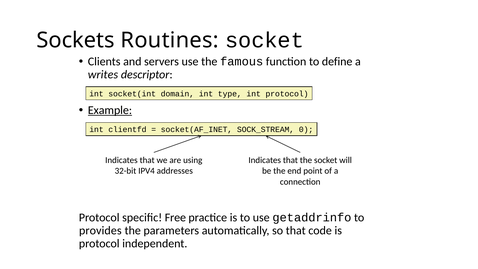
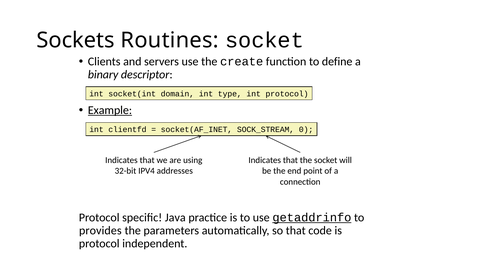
famous: famous -> create (242, 62)
writes: writes -> binary (103, 74)
Free: Free -> Java (175, 218)
getaddrinfo underline: none -> present (312, 218)
